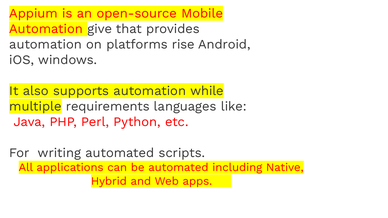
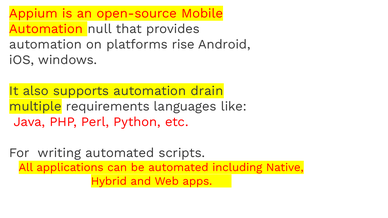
give: give -> null (100, 29)
while: while -> drain (207, 91)
